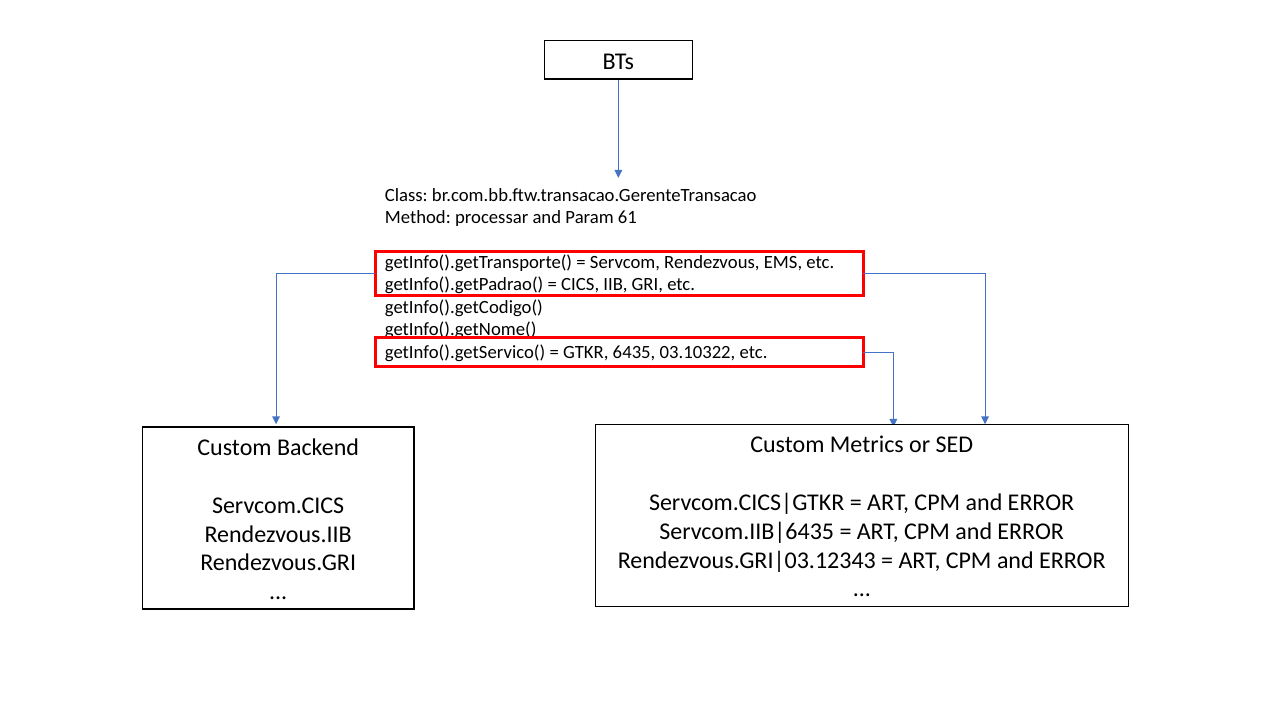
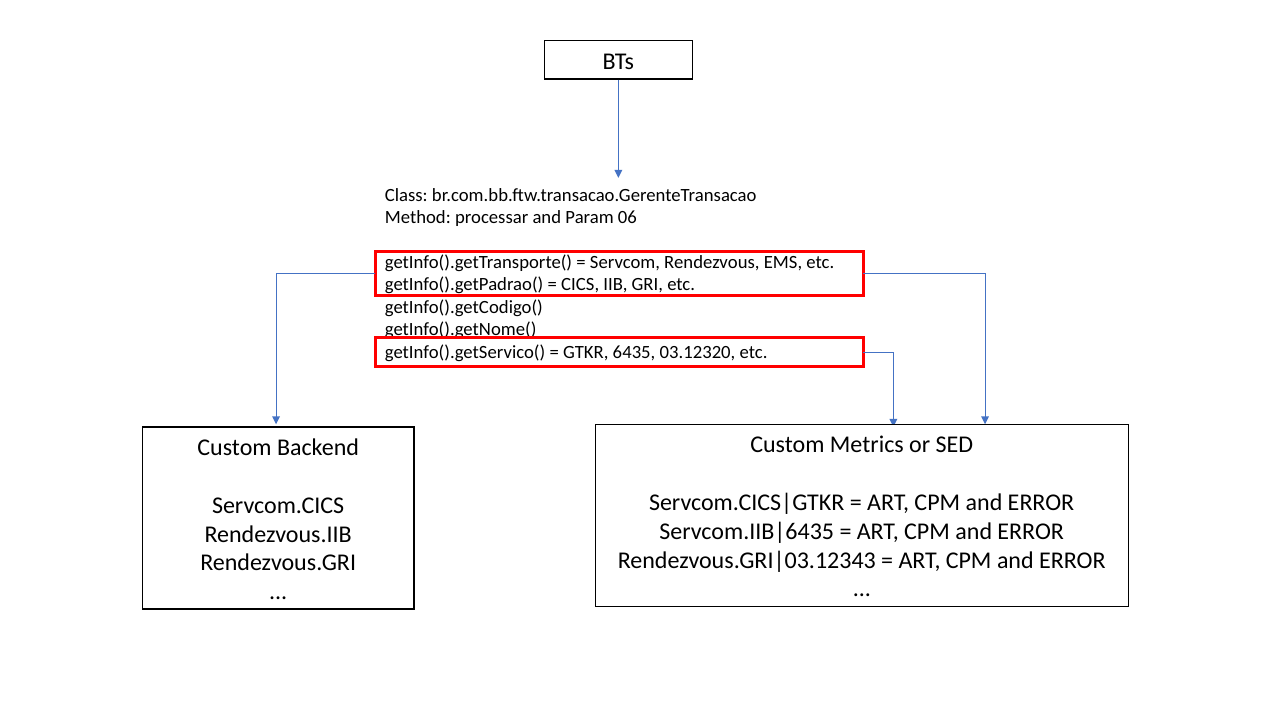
61: 61 -> 06 (627, 218)
03.10322: 03.10322 -> 03.12320 (697, 352)
